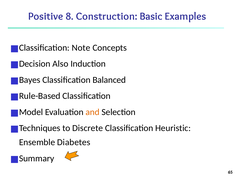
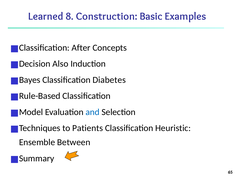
Positive: Positive -> Learned (46, 16)
Note: Note -> After (81, 48)
Balanced: Balanced -> Diabetes (109, 80)
and colour: orange -> blue (93, 112)
Discrete: Discrete -> Patients (88, 128)
Diabetes: Diabetes -> Between (74, 143)
